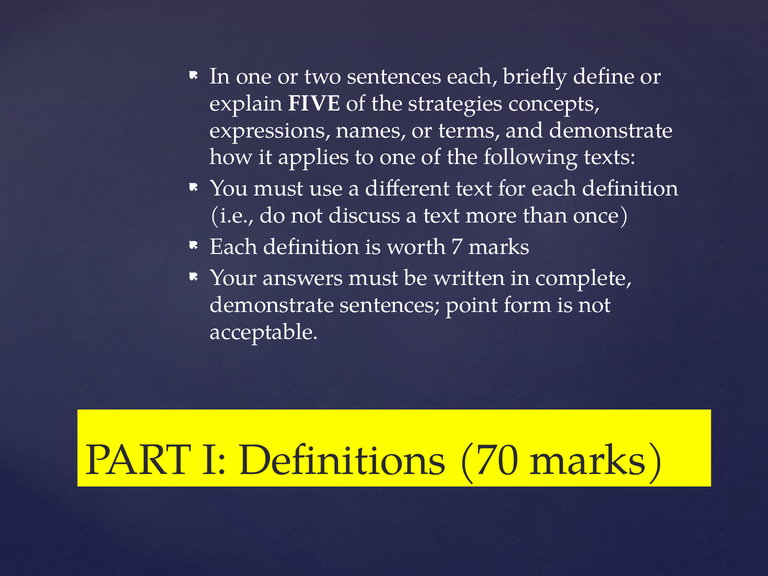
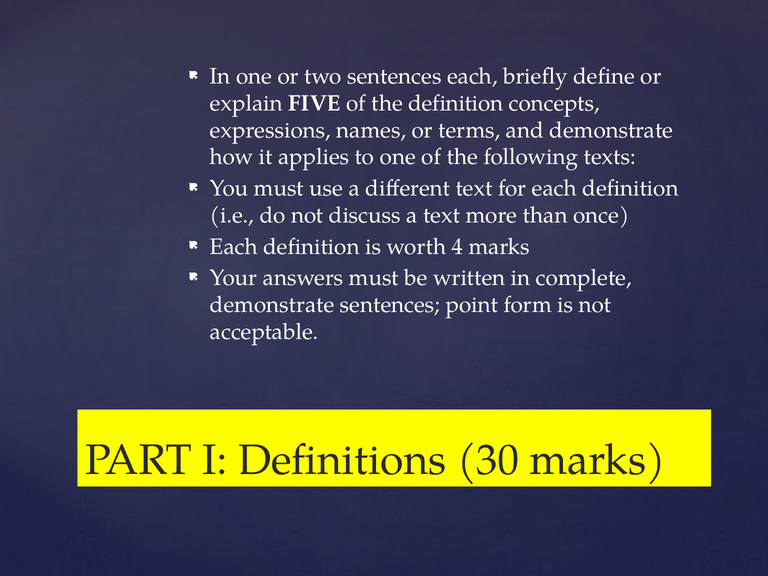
the strategies: strategies -> definition (456, 103)
7: 7 -> 4 (457, 247)
70: 70 -> 30 (488, 460)
